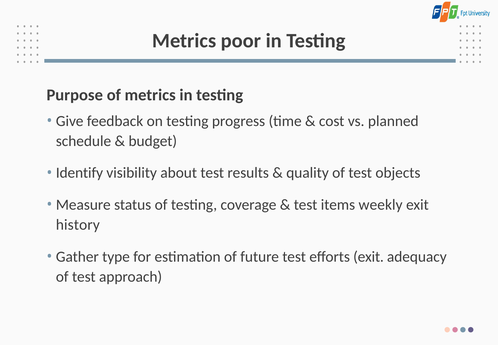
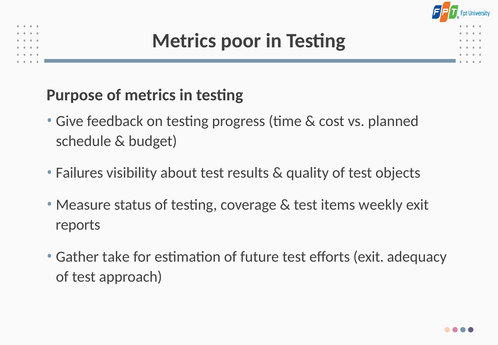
Identify: Identify -> Failures (79, 173)
history: history -> reports (78, 225)
type: type -> take (116, 256)
